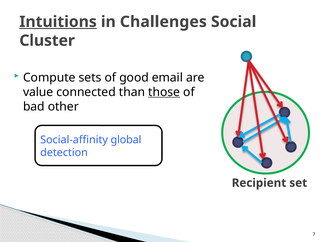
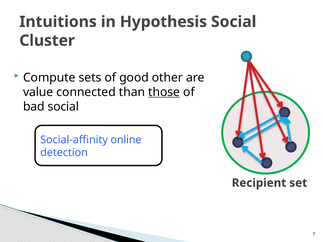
Intuitions underline: present -> none (58, 22)
Challenges: Challenges -> Hypothesis (163, 22)
email: email -> other (167, 78)
bad other: other -> social (63, 107)
global: global -> online (126, 140)
